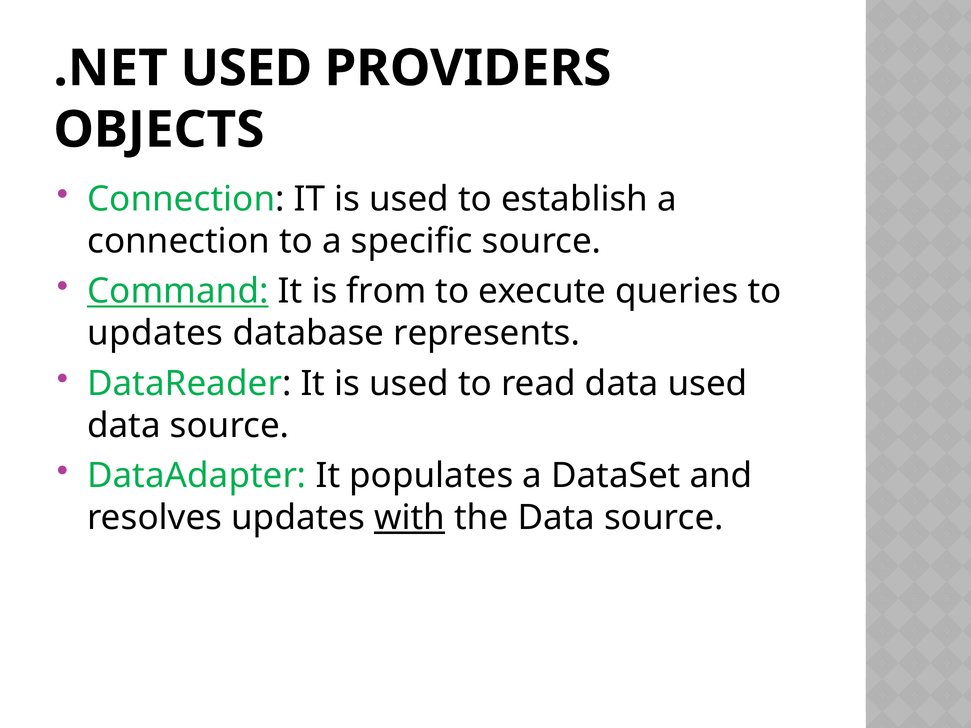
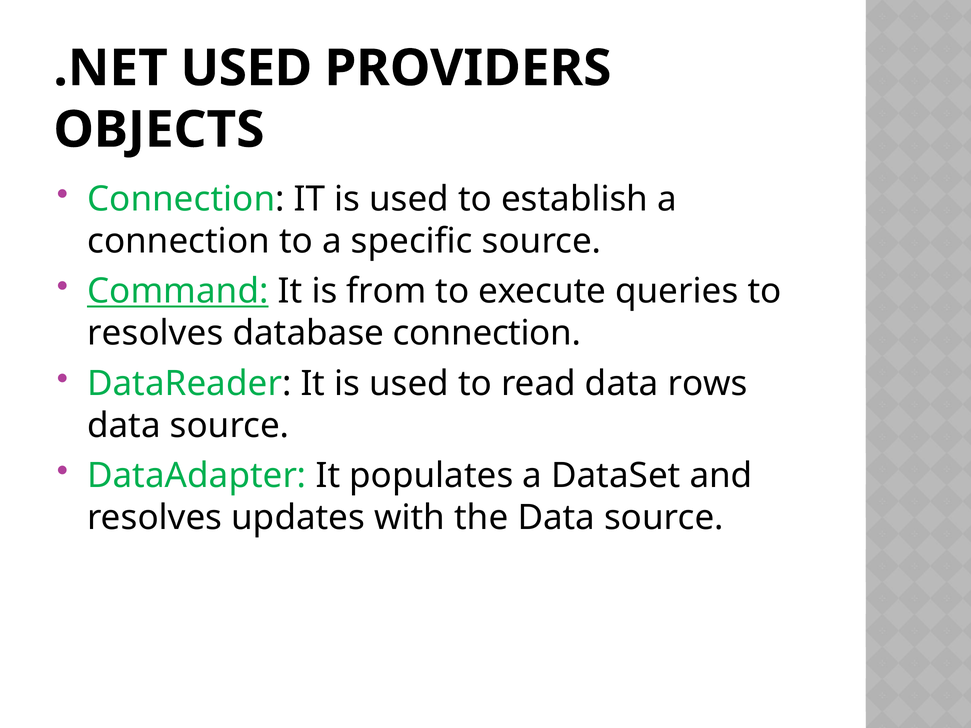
updates: updates -> resolves (155, 333)
database represents: represents -> connection (487, 333)
data used: used -> rows (708, 384)
with underline: present -> none (410, 518)
